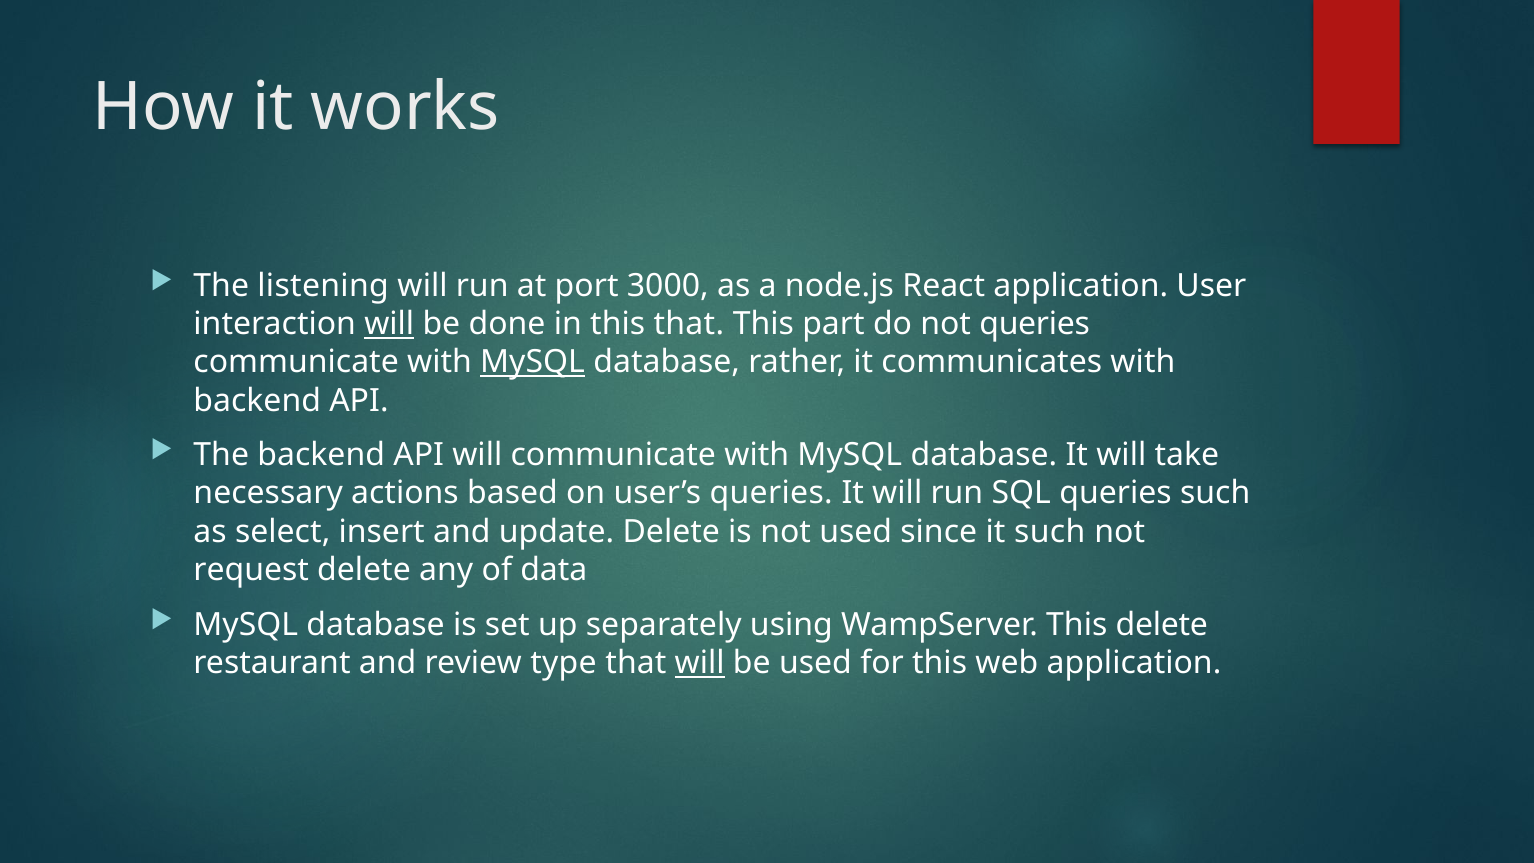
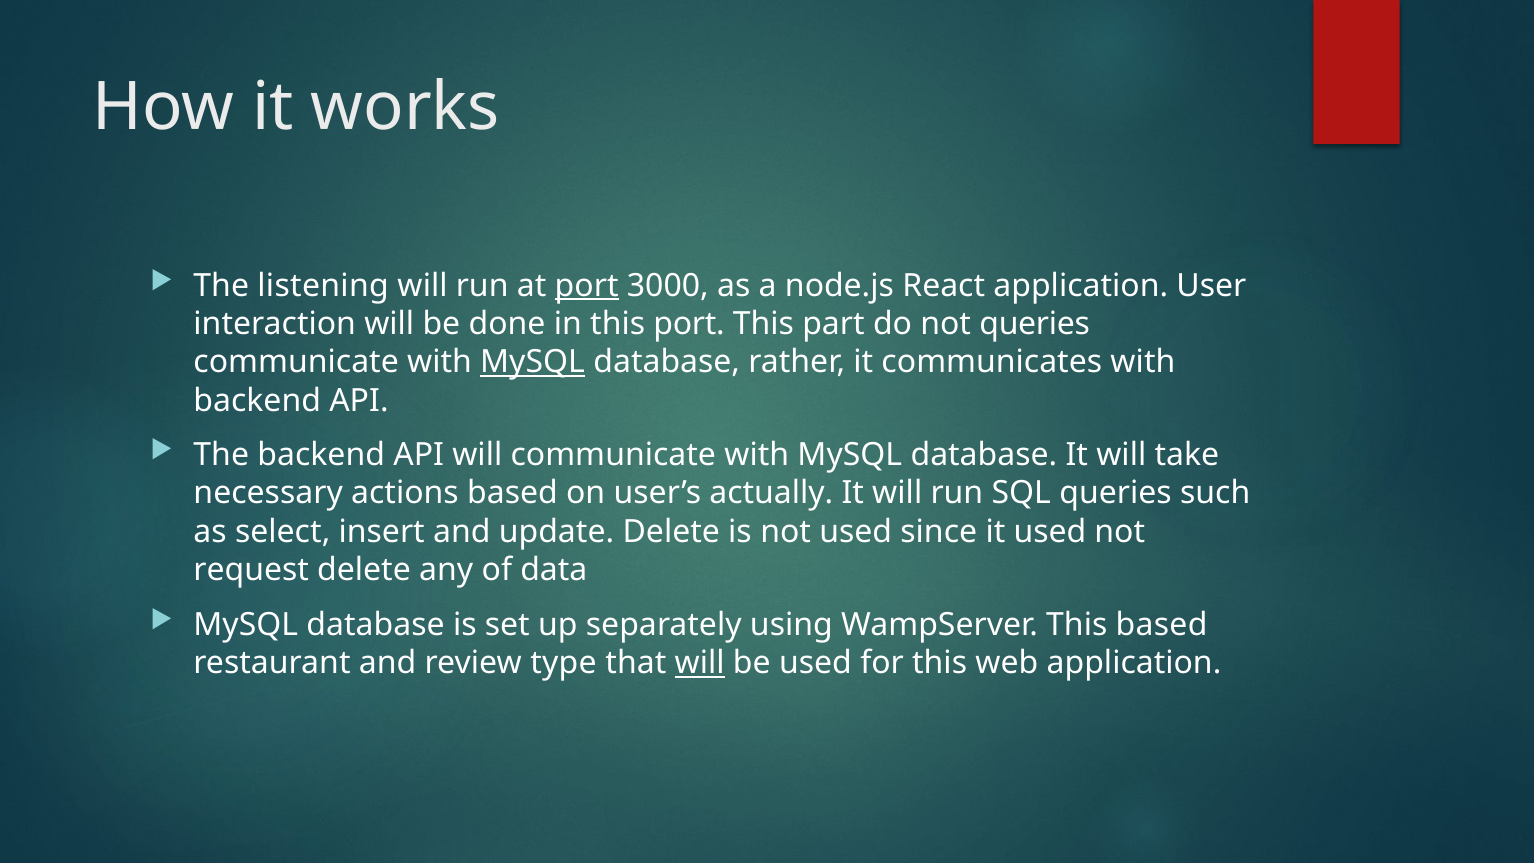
port underline: none -> present (587, 285)
will underline: present -> none (389, 324)
this that: that -> port (689, 324)
user’s queries: queries -> actually (771, 493)
it such: such -> used (1050, 532)
This delete: delete -> based (1162, 624)
